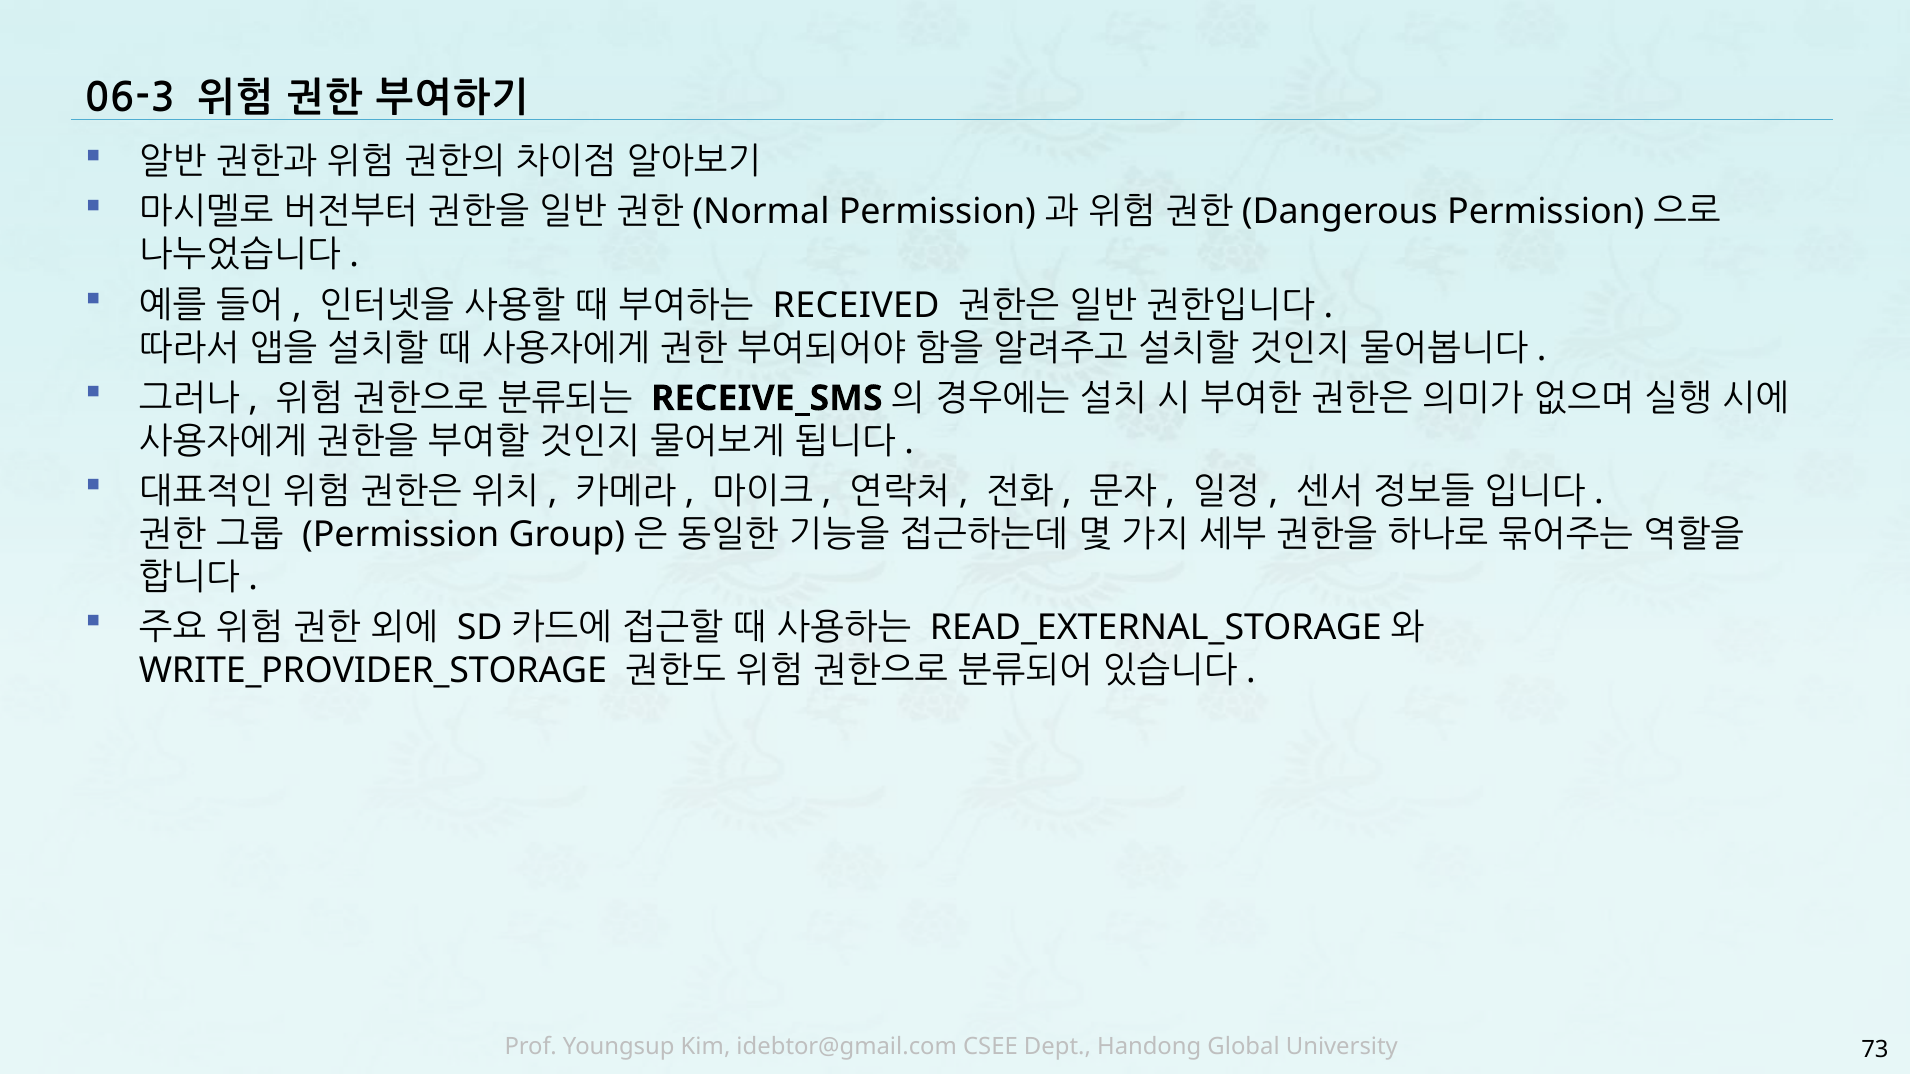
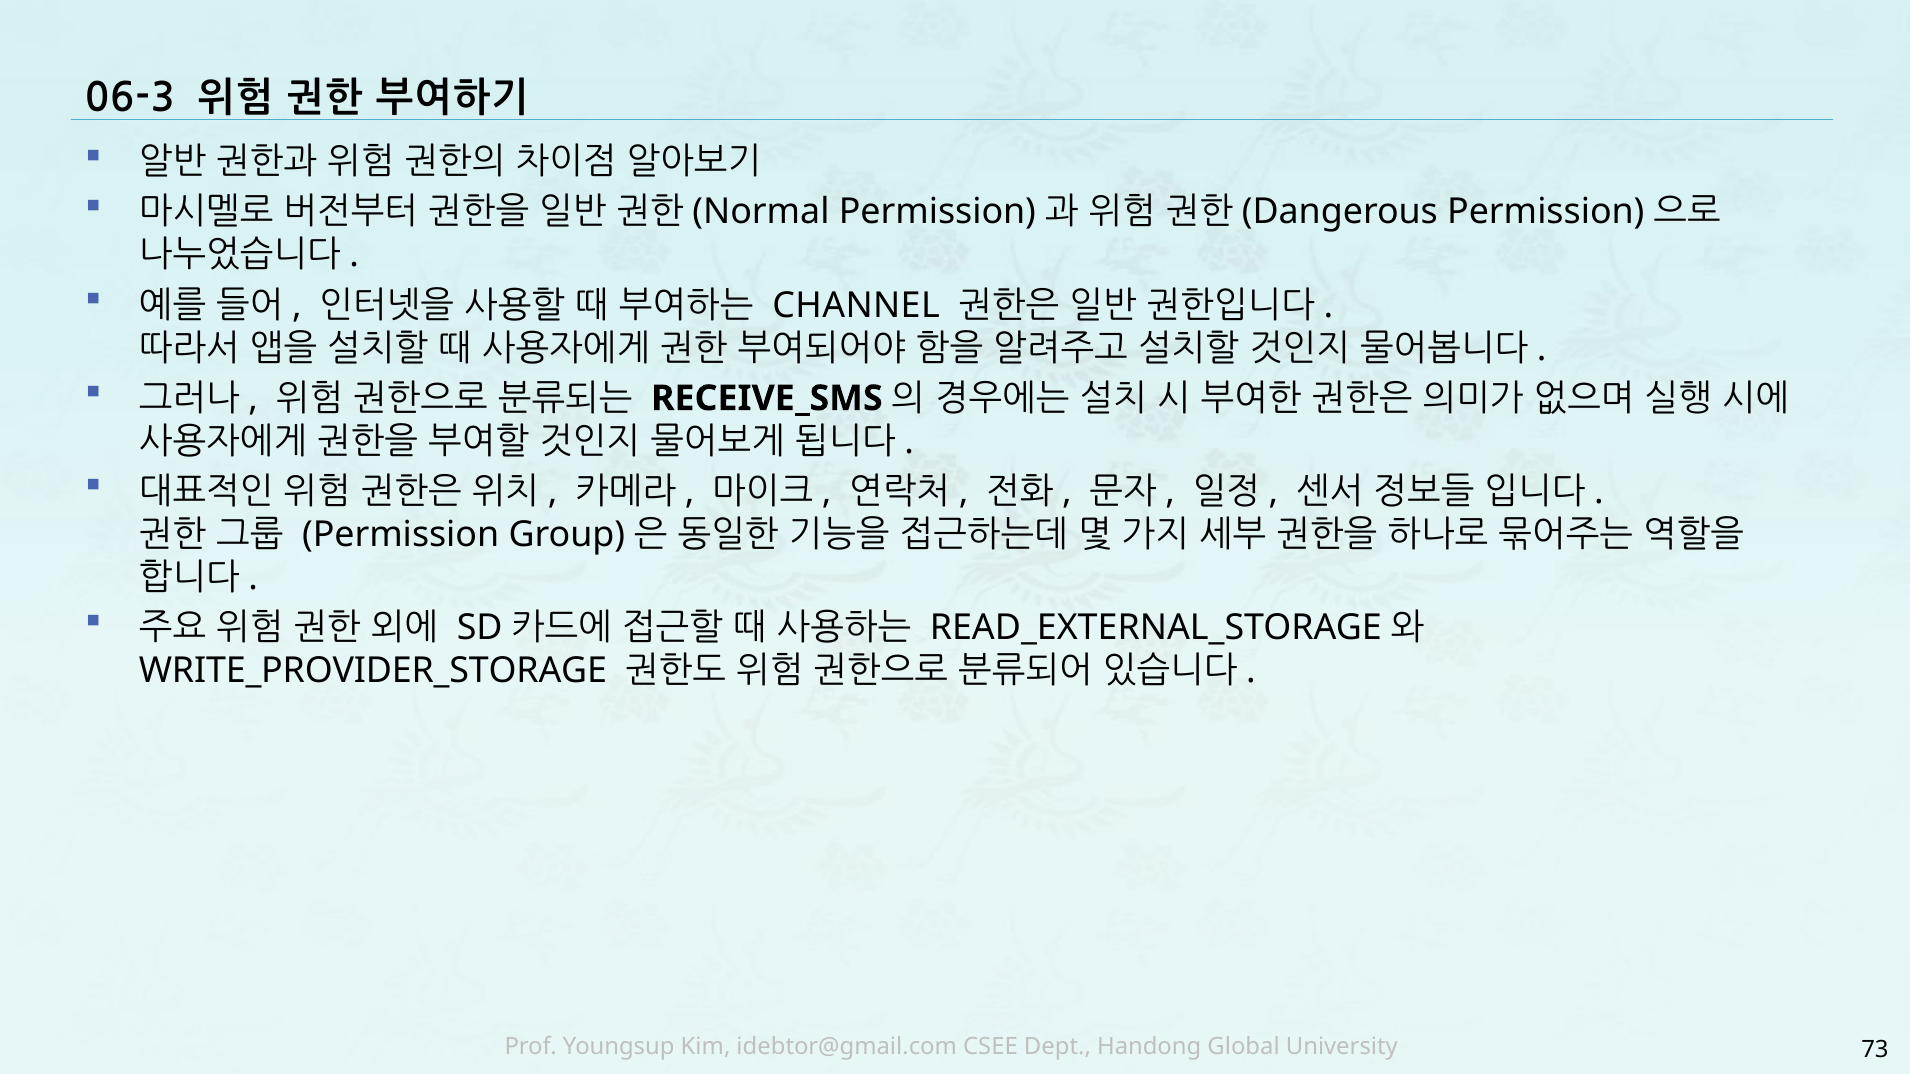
RECEIVED: RECEIVED -> CHANNEL (856, 305)
